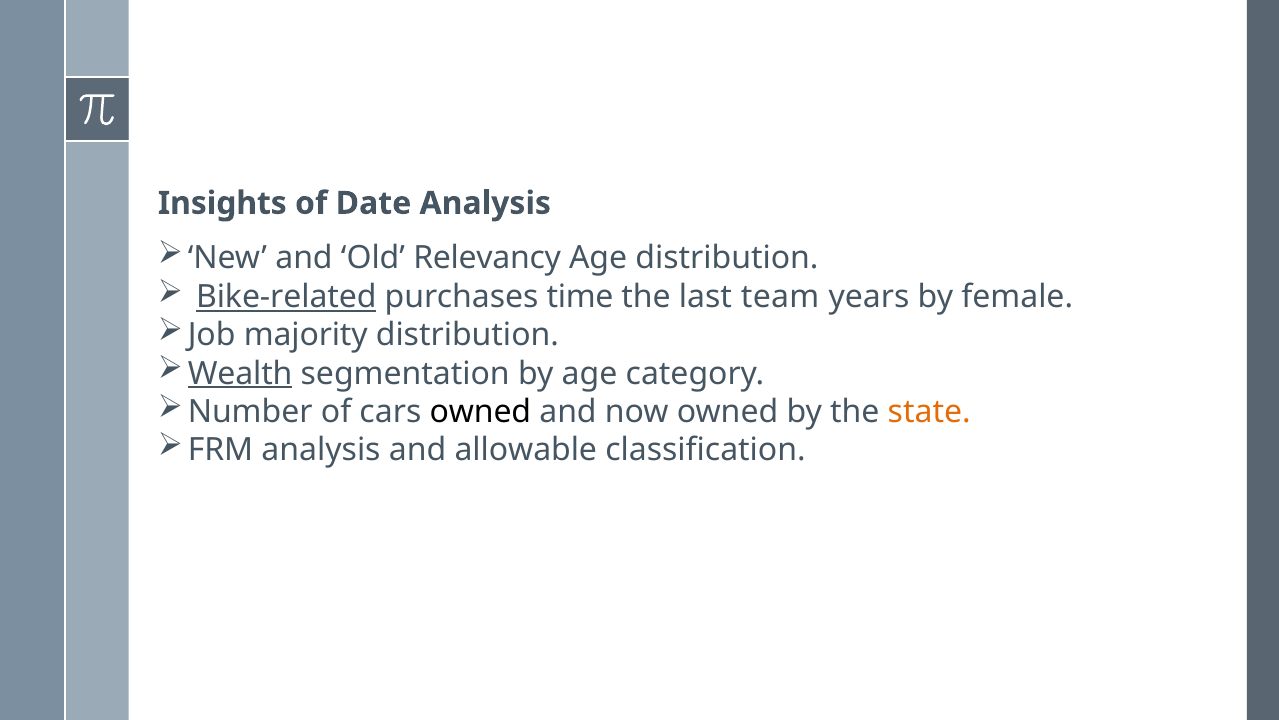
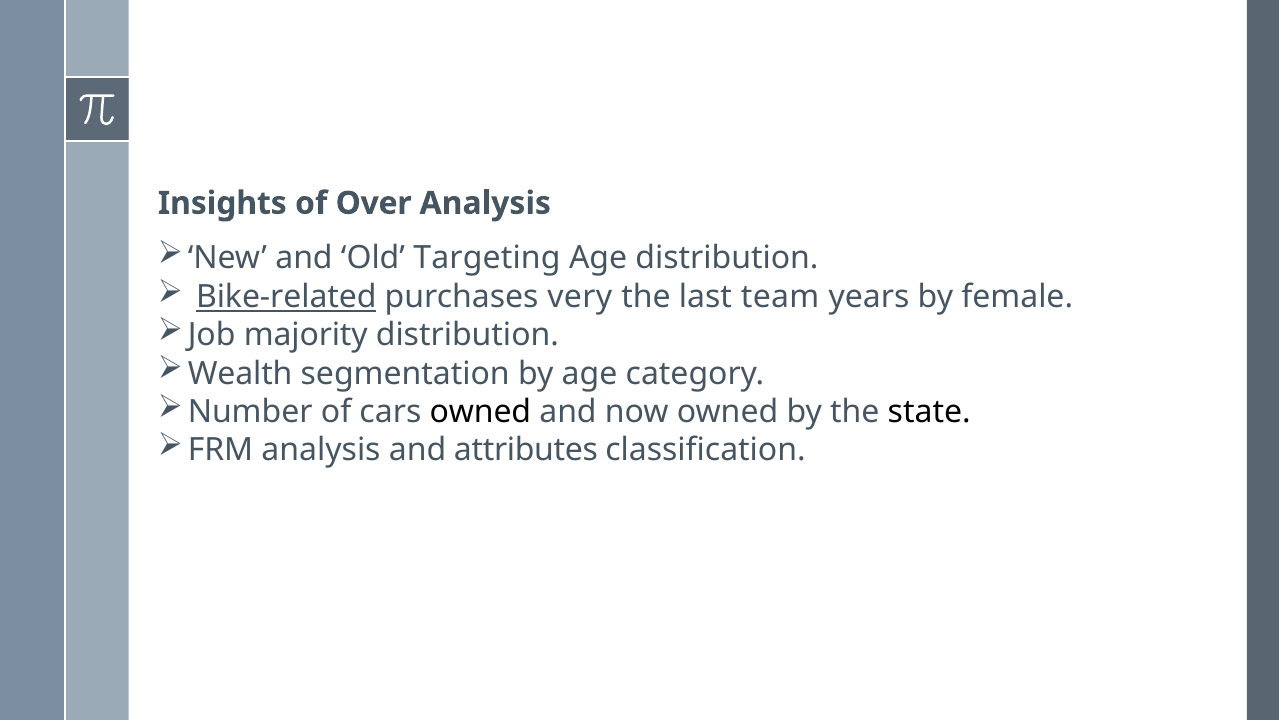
Date: Date -> Over (374, 203)
Relevancy: Relevancy -> Targeting (487, 258)
time: time -> very (580, 297)
Wealth underline: present -> none (240, 373)
state colour: orange -> black (929, 412)
allowable: allowable -> attributes (526, 450)
